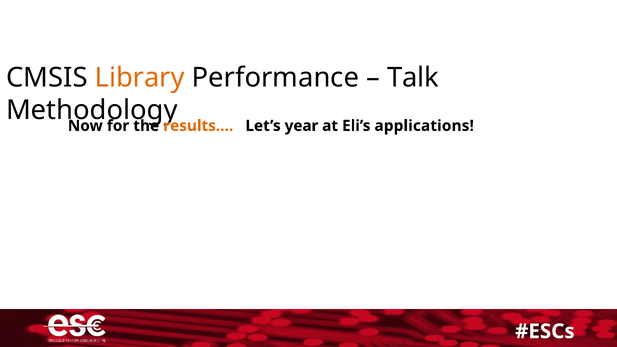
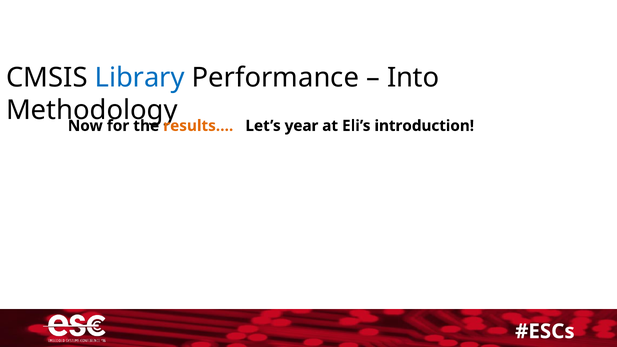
Library colour: orange -> blue (140, 78)
Talk: Talk -> Into (413, 78)
applications: applications -> introduction (424, 126)
